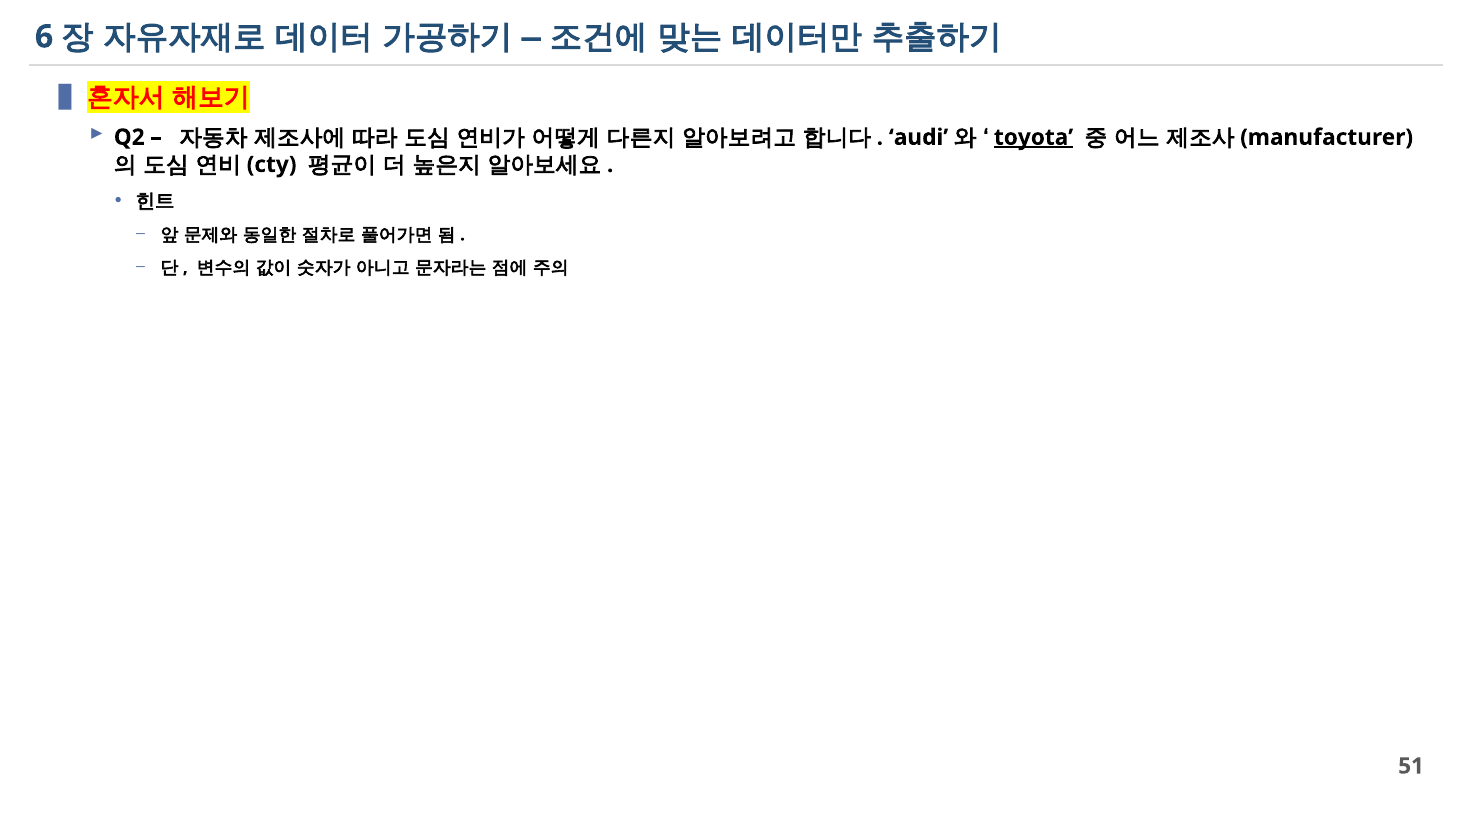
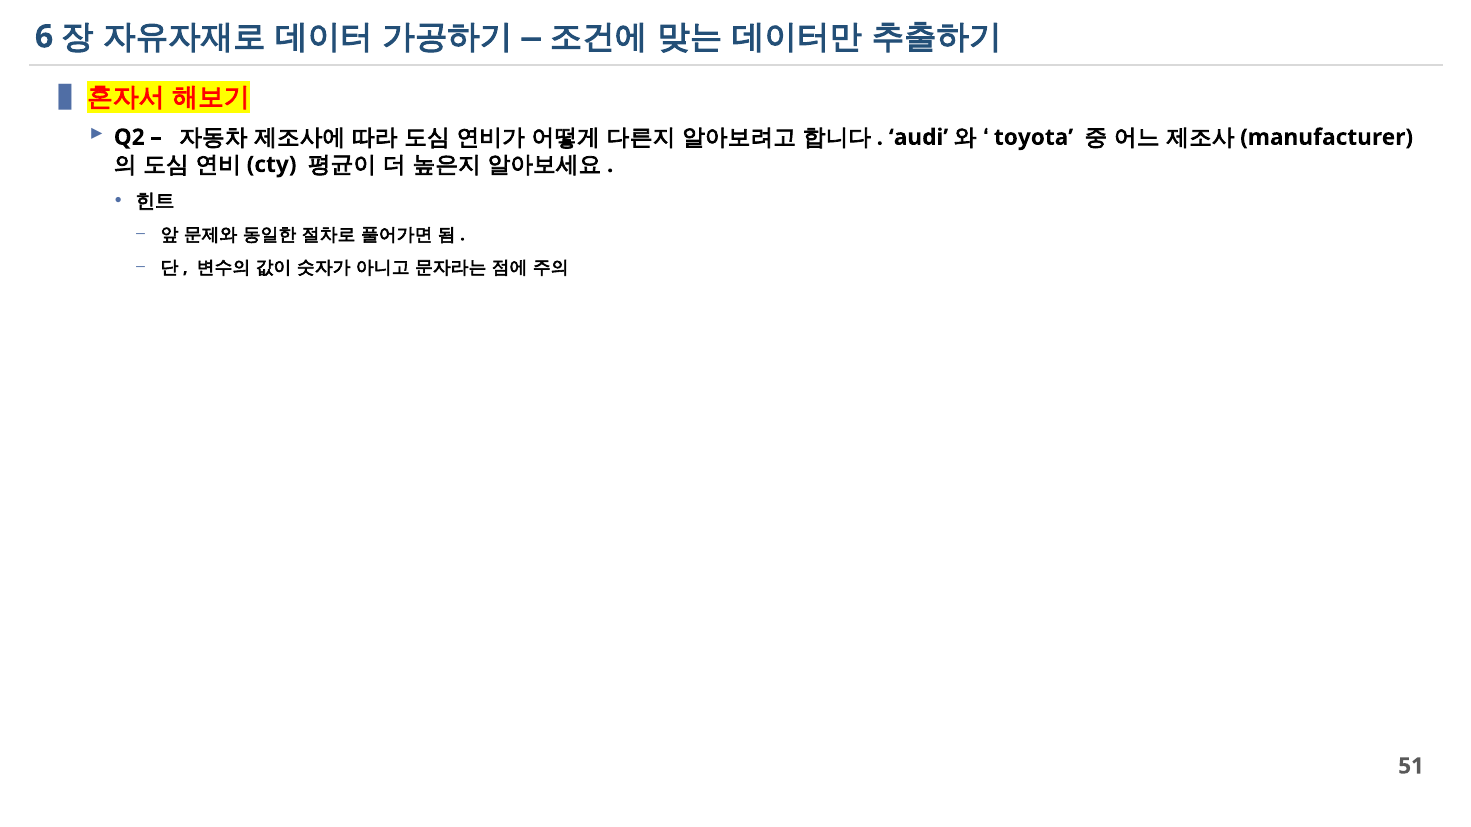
toyota underline: present -> none (1034, 137)
